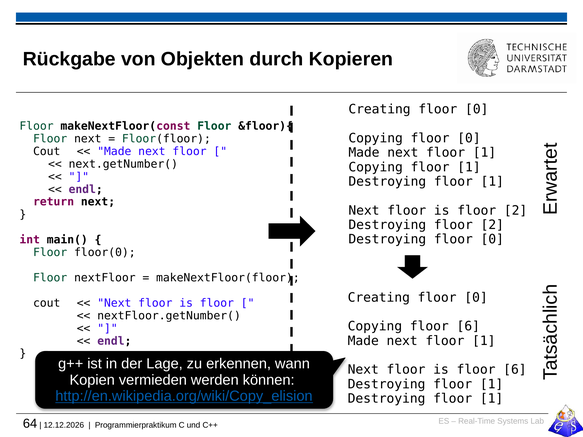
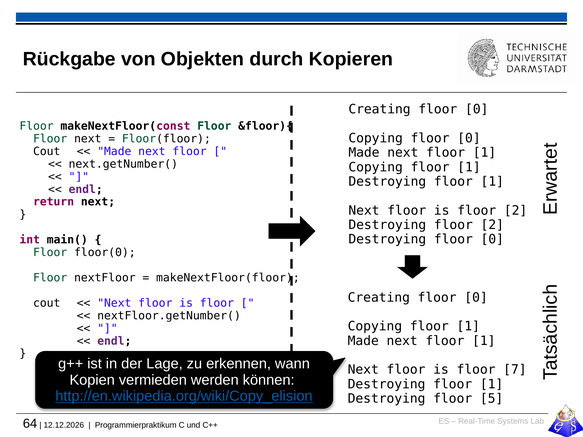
6: 6 -> 1 (468, 327)
is floor 6: 6 -> 7 (515, 370)
1: 1 -> 5 (492, 399)
